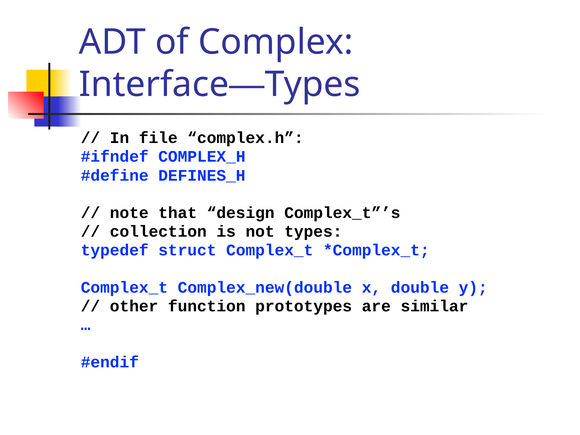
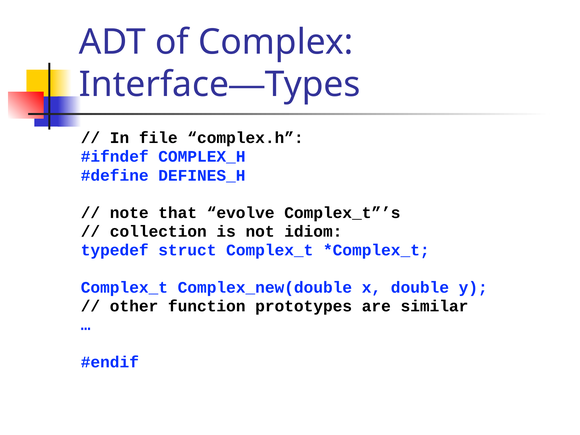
design: design -> evolve (241, 213)
not types: types -> idiom (313, 231)
